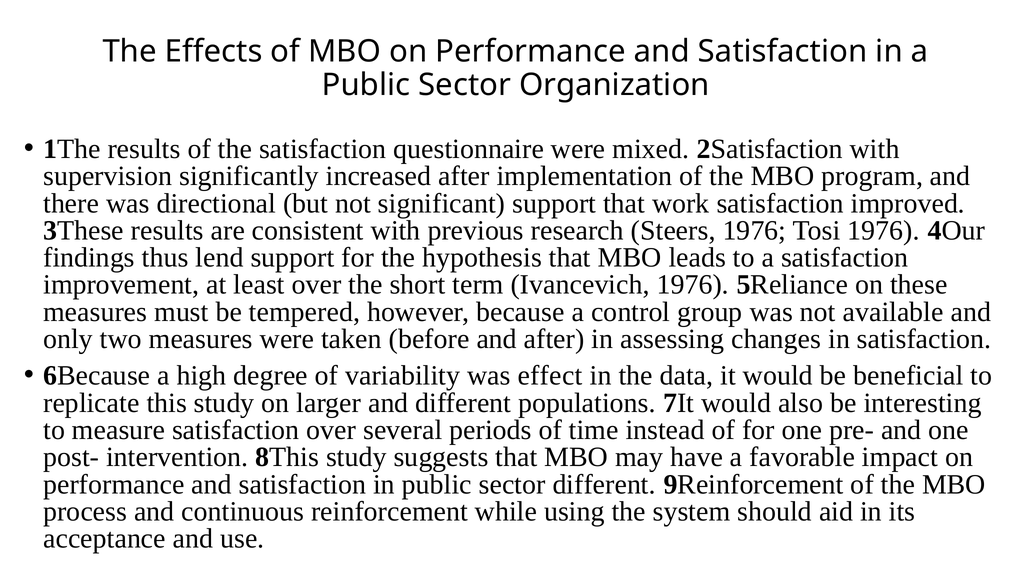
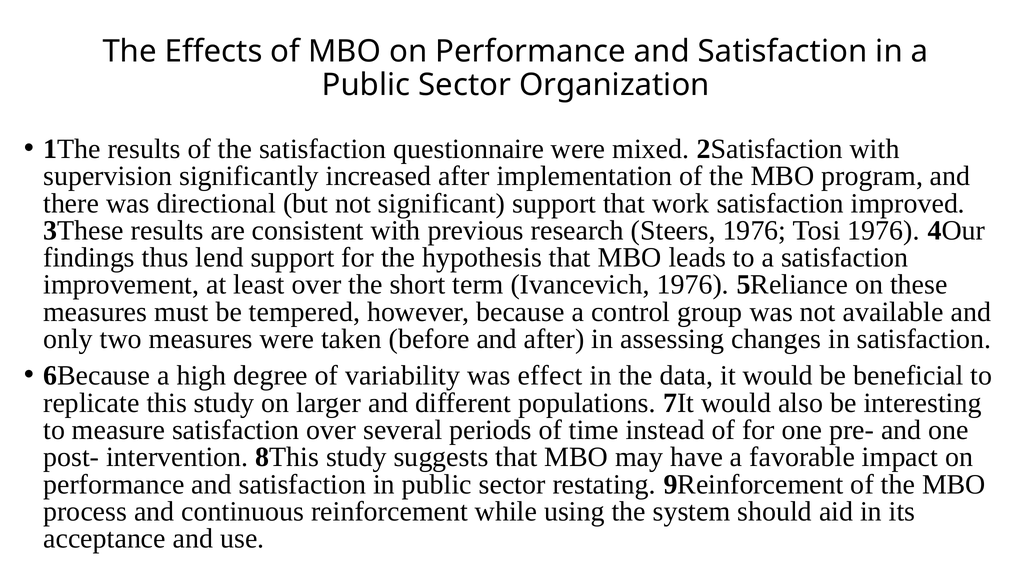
sector different: different -> restating (604, 485)
